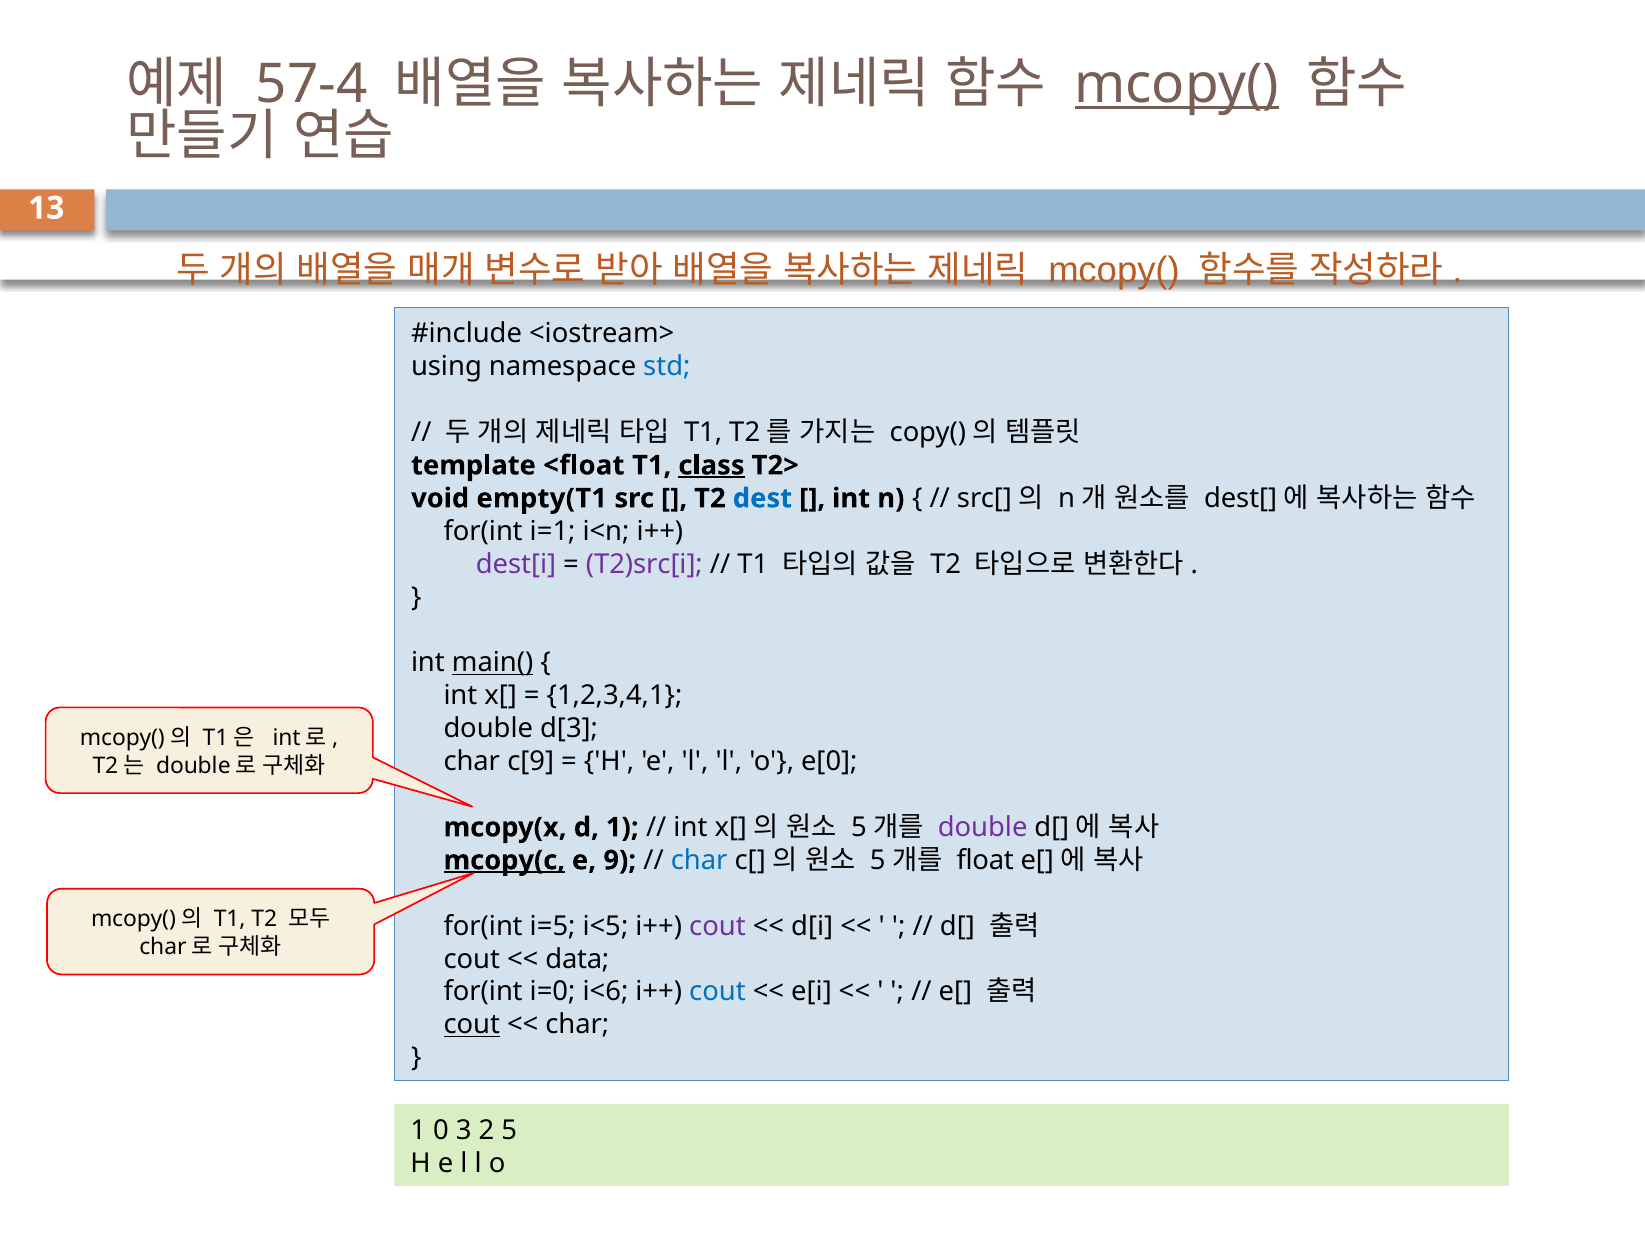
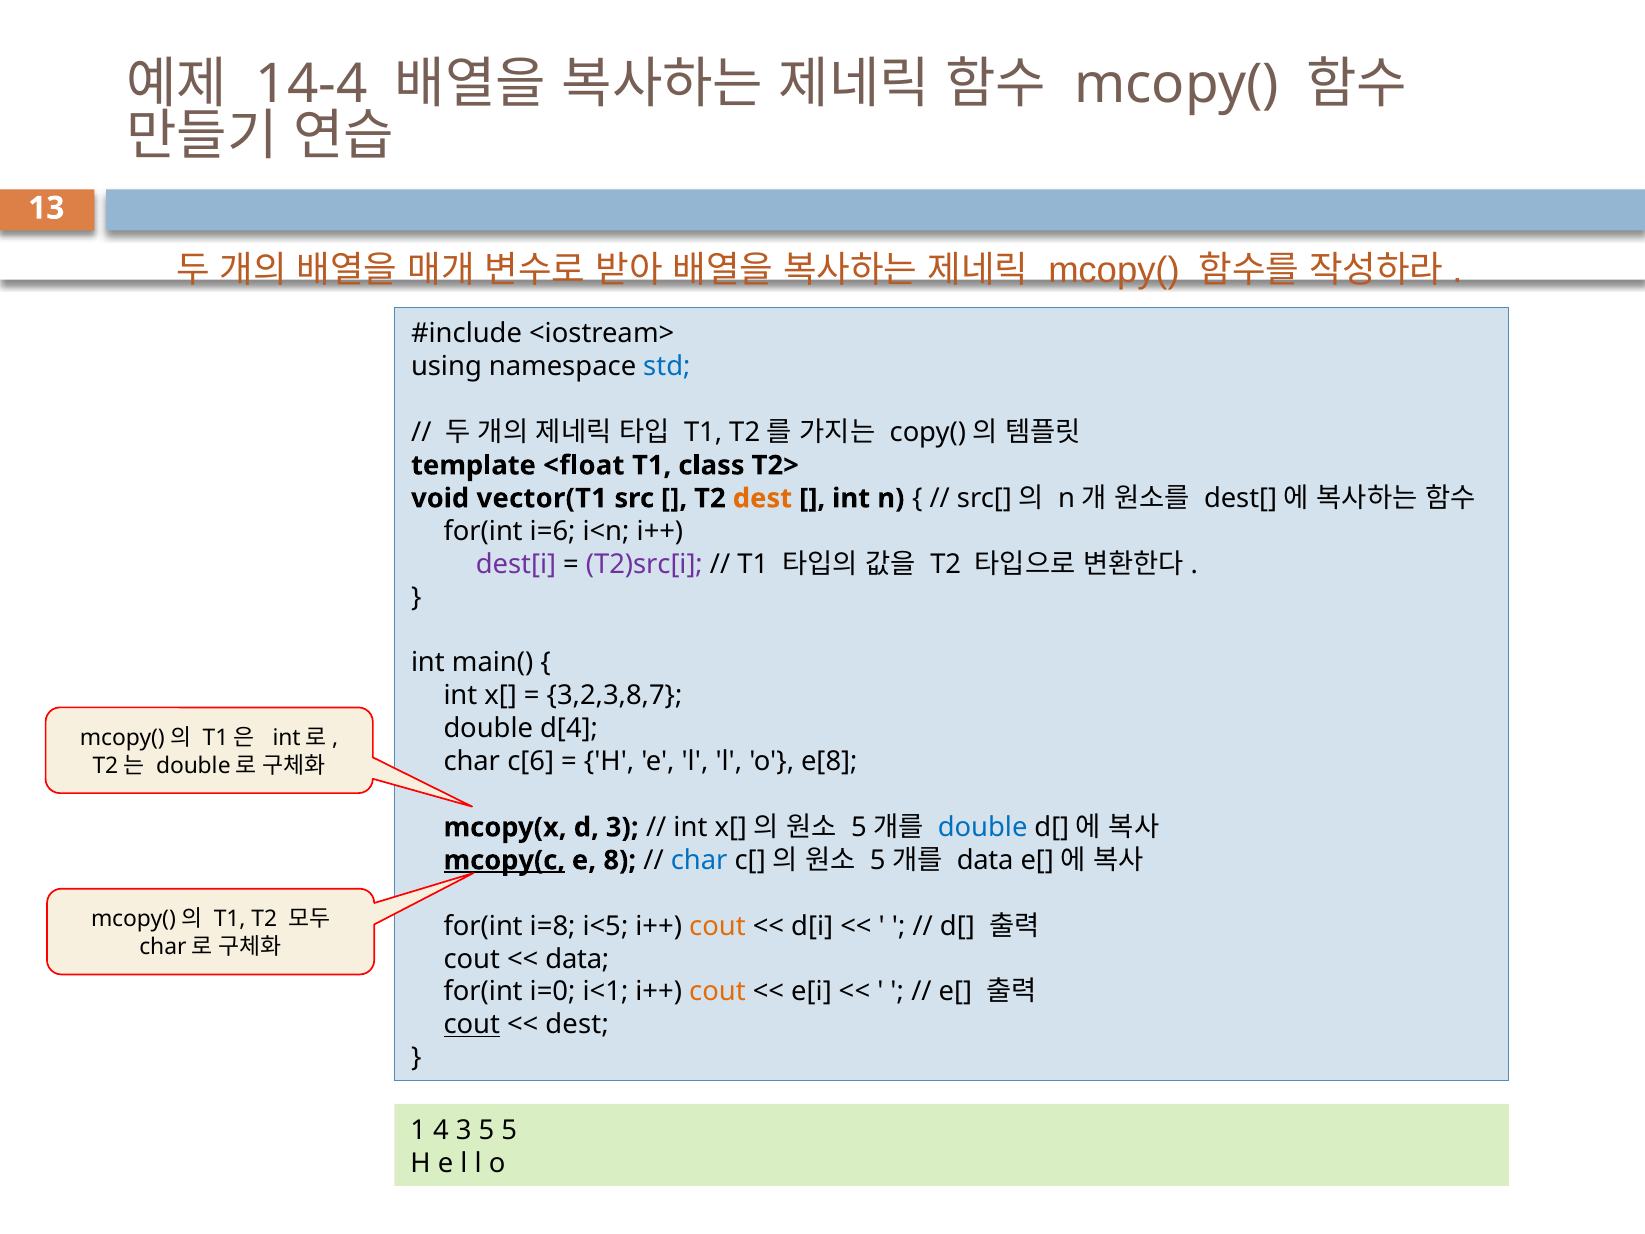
57-4: 57-4 -> 14-4 (312, 84)
mcopy( underline: present -> none (1177, 84)
class underline: present -> none (711, 465)
empty(T1: empty(T1 -> vector(T1 (542, 498)
dest colour: blue -> orange (762, 498)
i=1: i=1 -> i=6 (553, 531)
main( underline: present -> none (493, 663)
1,2,3,4,1: 1,2,3,4,1 -> 3,2,3,8,7 (615, 696)
d[3: d[3 -> d[4 (569, 729)
c[9: c[9 -> c[6 (531, 761)
e[0: e[0 -> e[8 (829, 761)
d 1: 1 -> 3 (622, 827)
double colour: purple -> blue (983, 827)
9: 9 -> 8 (620, 860)
float: float -> data (985, 860)
i=5: i=5 -> i=8 (553, 926)
cout colour: purple -> orange (717, 926)
i<6: i<6 -> i<1 (605, 992)
cout colour: blue -> orange (717, 992)
char: char -> dest (577, 1025)
0: 0 -> 4 (441, 1130)
3 2: 2 -> 5 (487, 1130)
